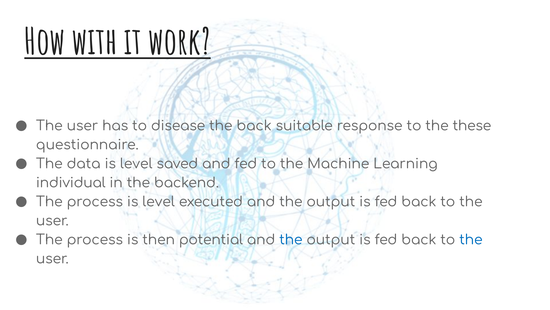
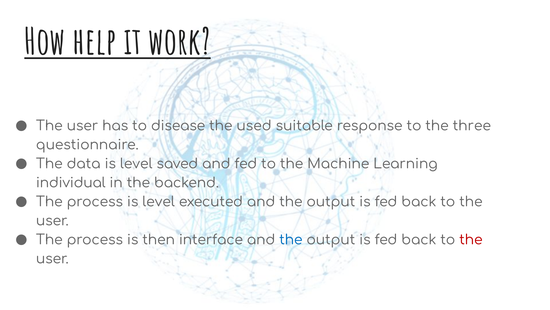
with: with -> help (94, 42)
the back: back -> used (254, 126)
these: these -> three (472, 126)
potential: potential -> interface (211, 239)
the colour: blue -> red (471, 239)
